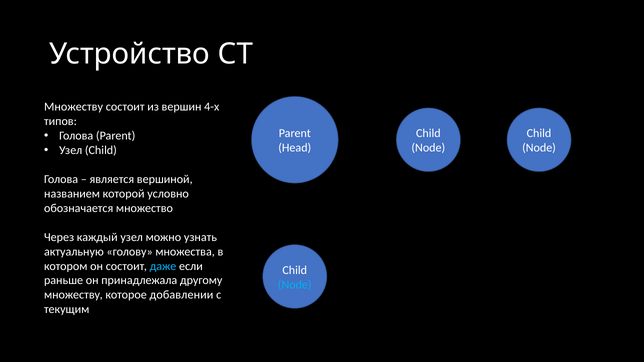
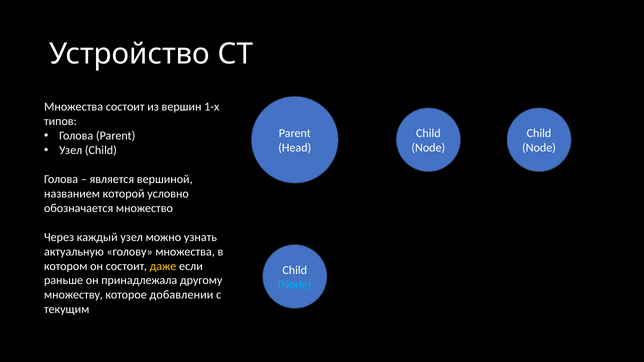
Множеству: Множеству -> Множества (74, 107)
4-х: 4-х -> 1-х (212, 107)
даже colour: light blue -> yellow (163, 266)
